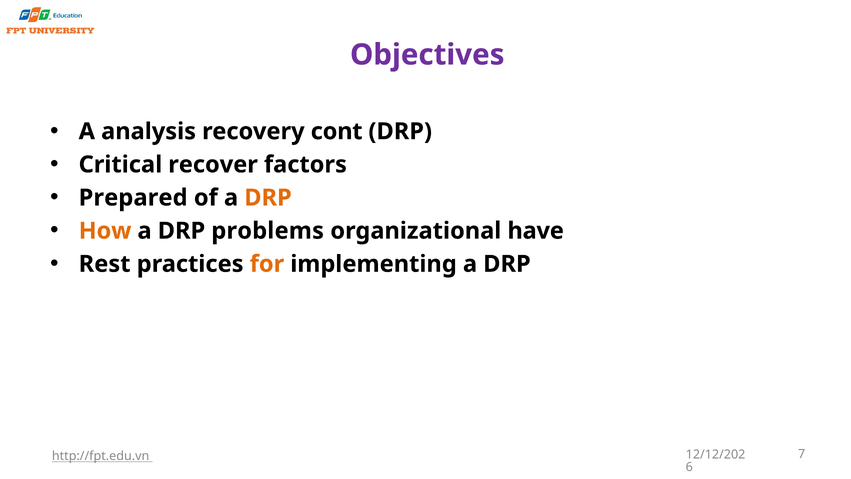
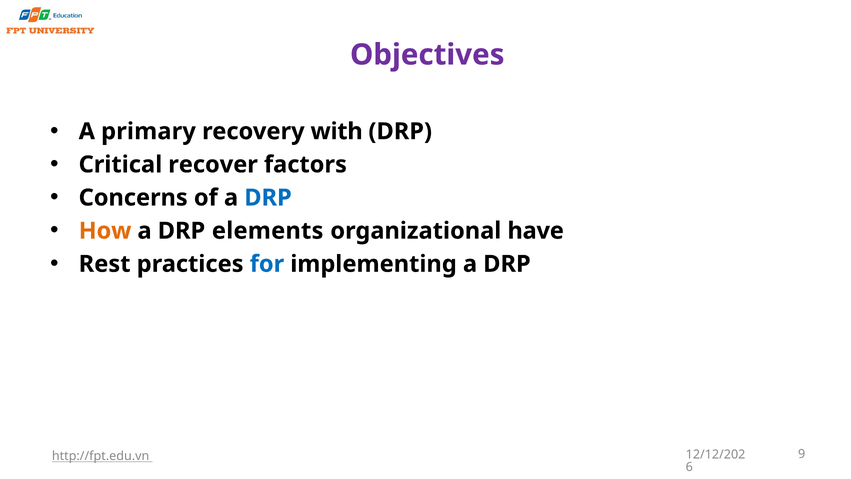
analysis: analysis -> primary (148, 131)
cont: cont -> with (337, 131)
Prepared: Prepared -> Concerns (133, 198)
DRP colour: orange -> blue (268, 198)
problems: problems -> elements (268, 231)
for colour: orange -> blue (267, 264)
7: 7 -> 9 (802, 454)
